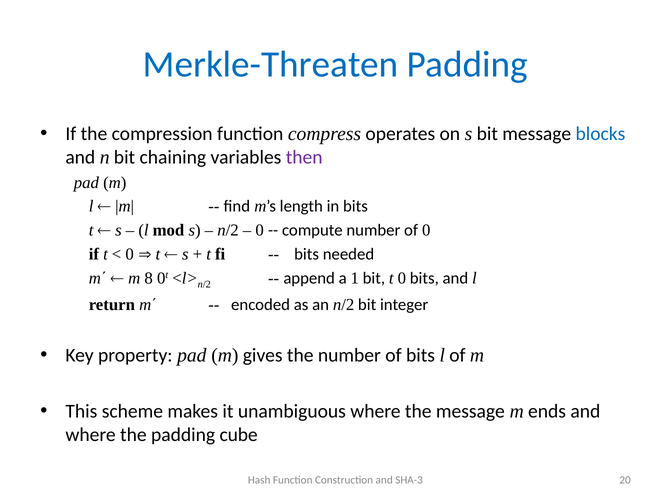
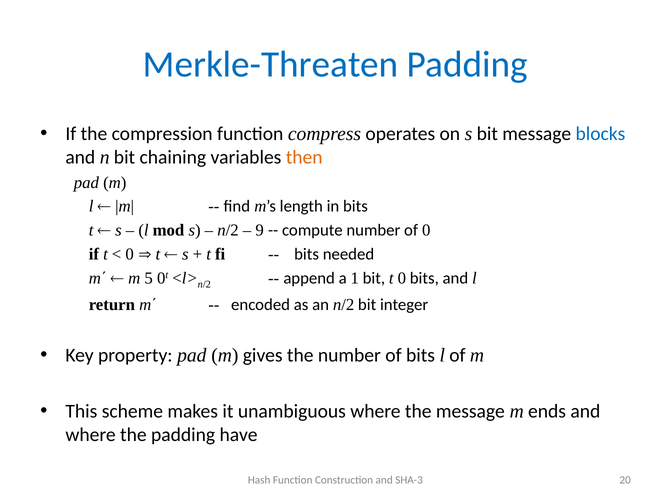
then colour: purple -> orange (304, 157)
0: 0 -> 9 (260, 230)
8: 8 -> 5 (149, 278)
cube: cube -> have (239, 435)
